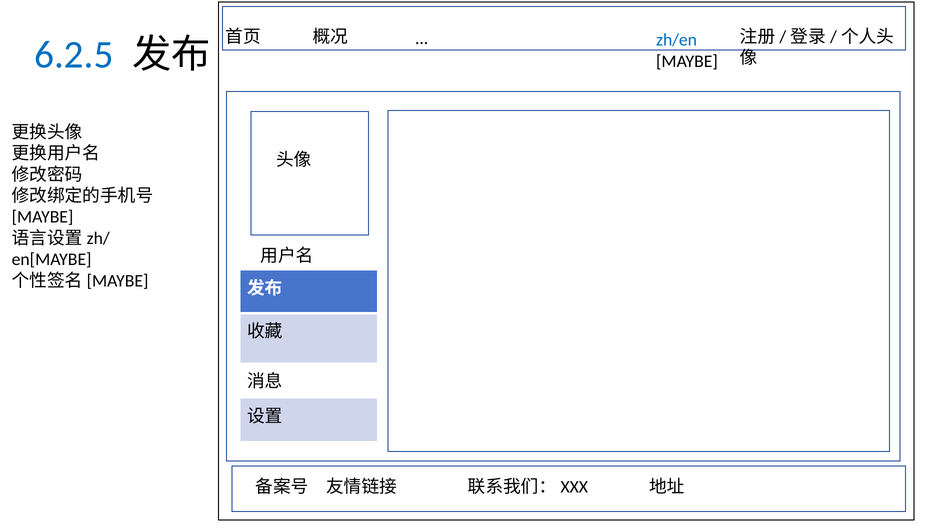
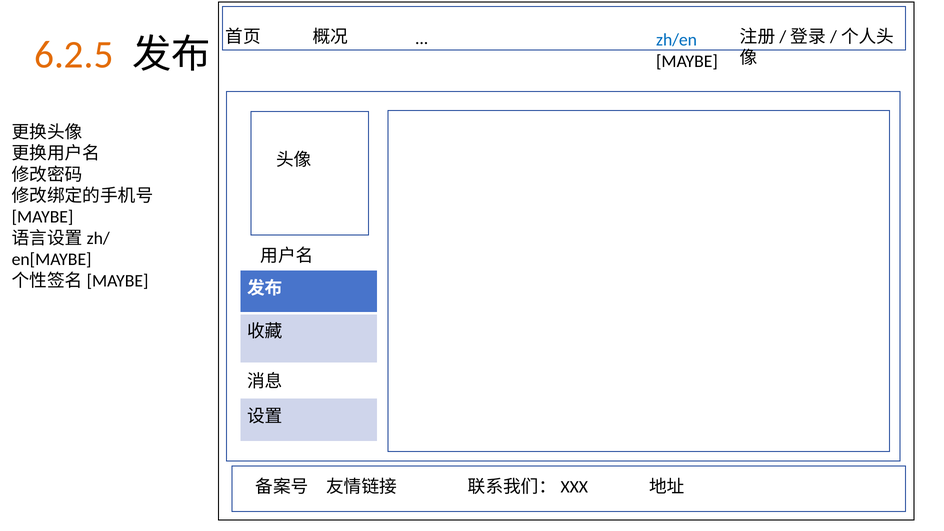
6.2.5 colour: blue -> orange (74, 55)
